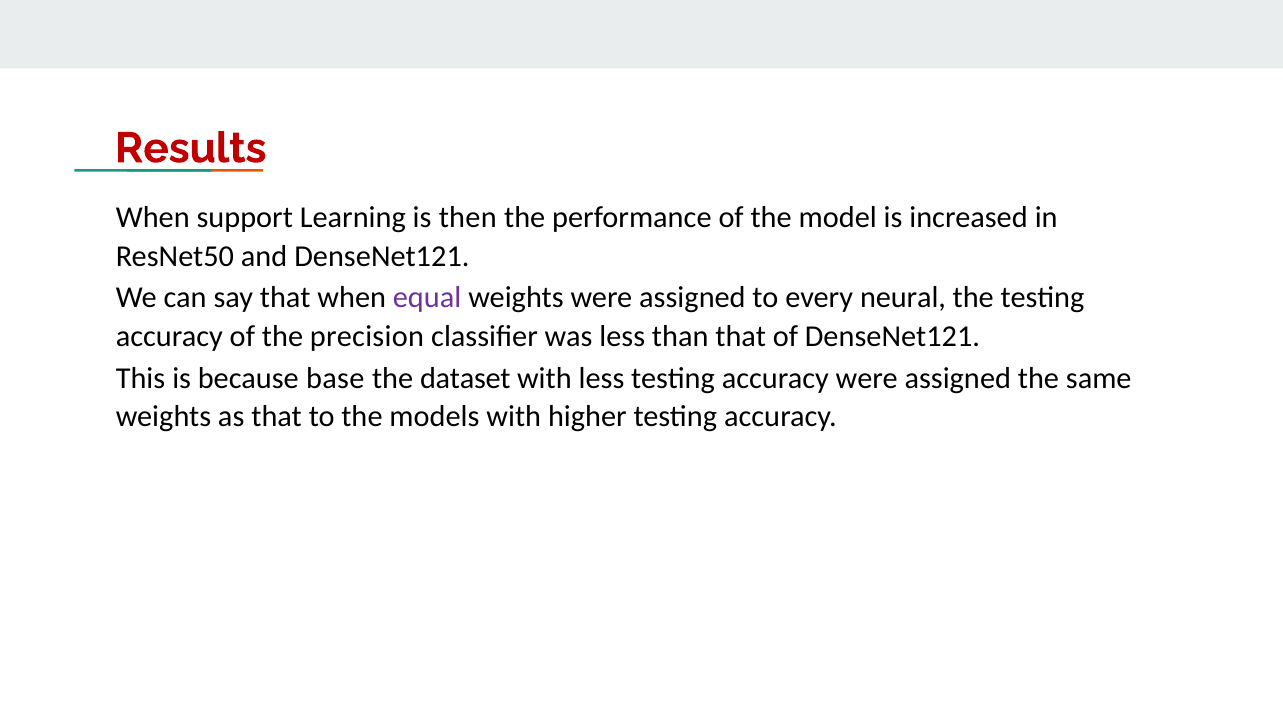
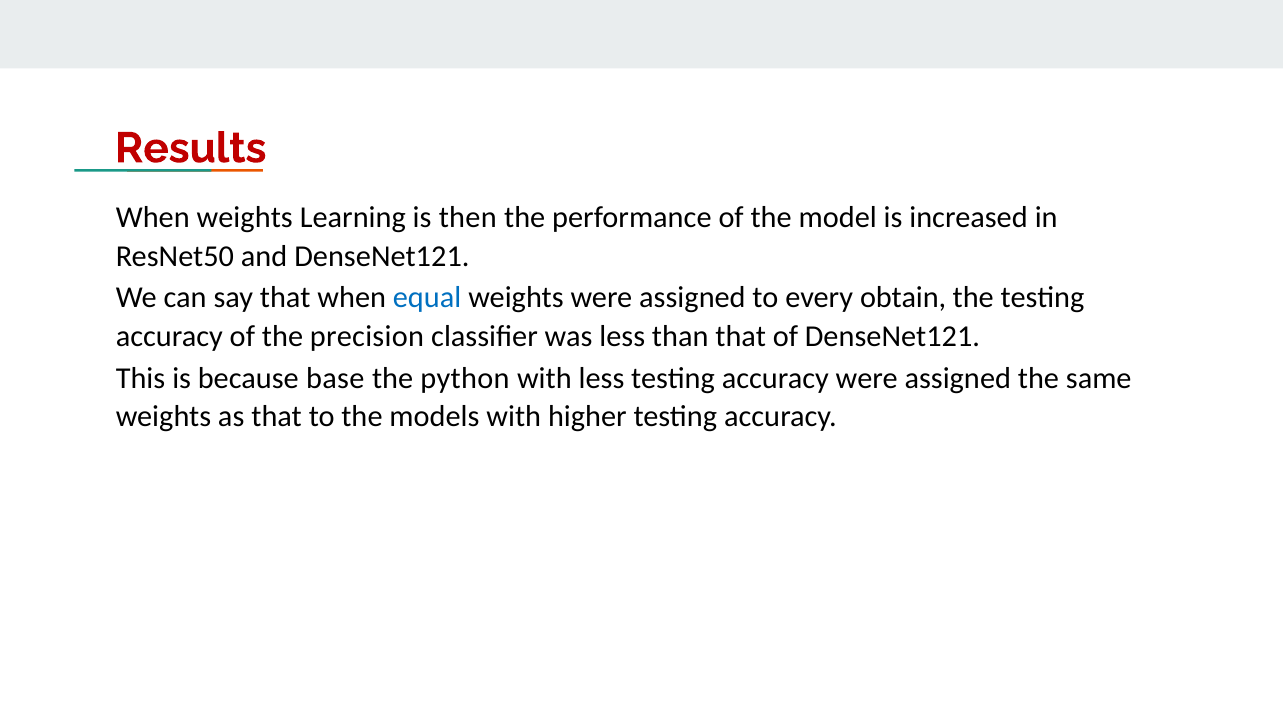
When support: support -> weights (245, 218)
equal colour: purple -> blue (427, 298)
neural: neural -> obtain (903, 298)
dataset: dataset -> python (465, 378)
